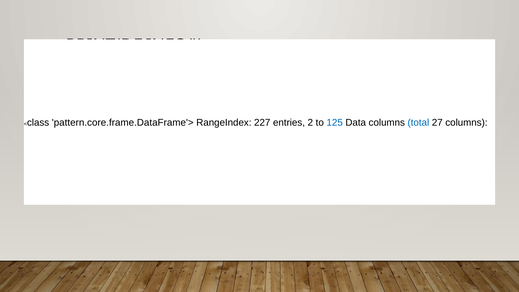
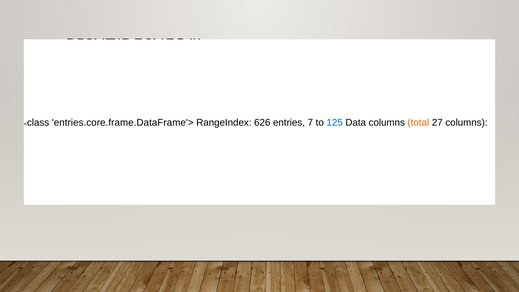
pattern.core.frame.DataFrame'>: pattern.core.frame.DataFrame'> -> entries.core.frame.DataFrame'> (123, 123)
227: 227 -> 626 (262, 123)
2: 2 -> 7 (310, 123)
total colour: blue -> orange (418, 123)
